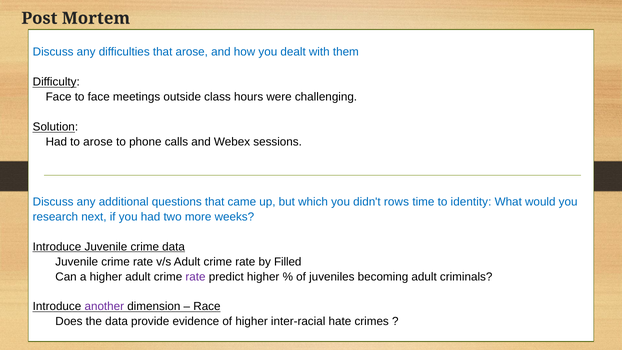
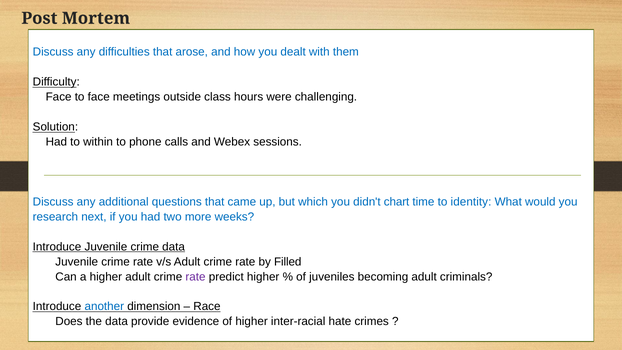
to arose: arose -> within (98, 142)
rows: rows -> chart (397, 202)
another colour: purple -> blue (104, 307)
